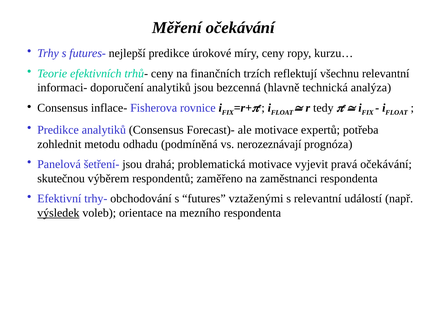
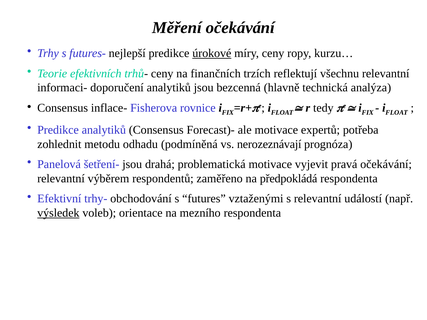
úrokové underline: none -> present (212, 53)
skutečnou: skutečnou -> relevantní (61, 179)
zaměstnanci: zaměstnanci -> předpokládá (289, 179)
